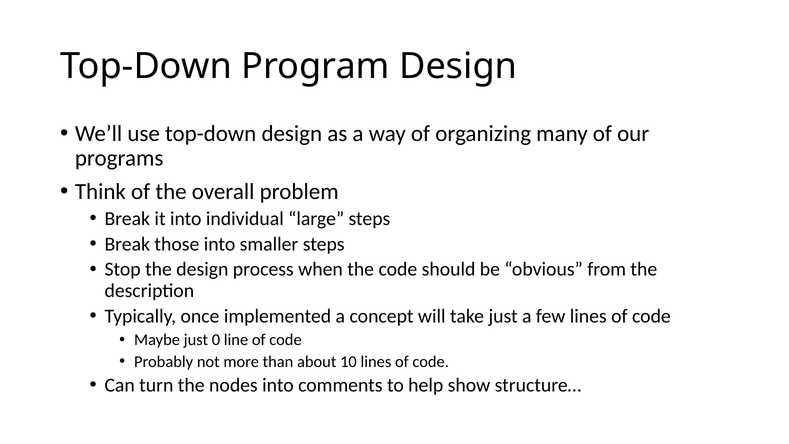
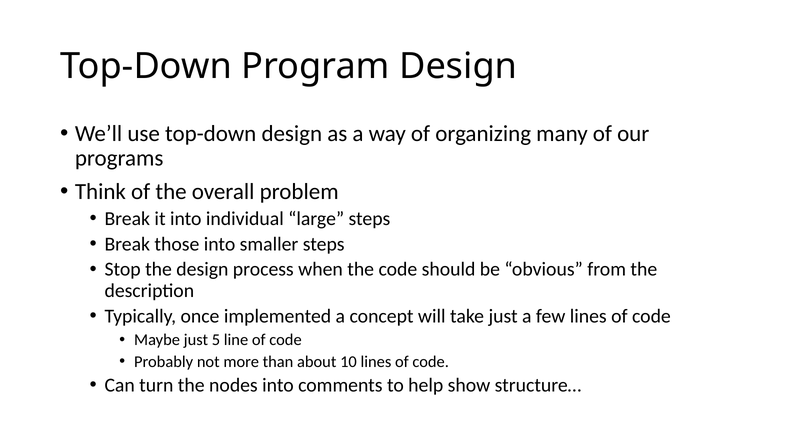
0: 0 -> 5 (216, 340)
